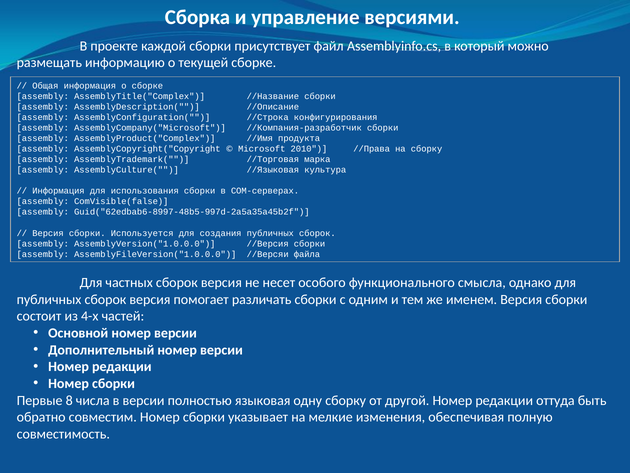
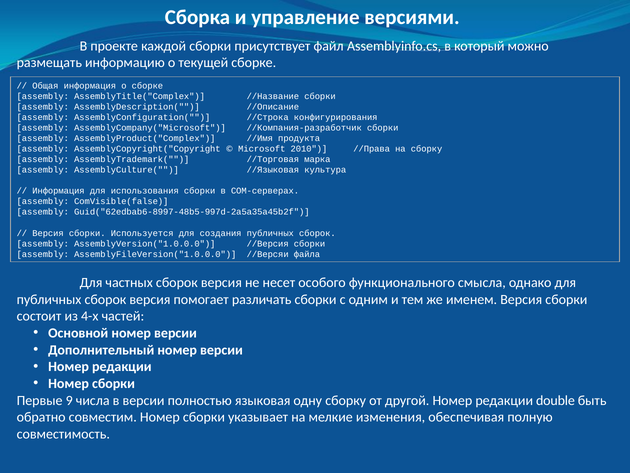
8: 8 -> 9 (69, 400)
оттуда: оттуда -> double (555, 400)
